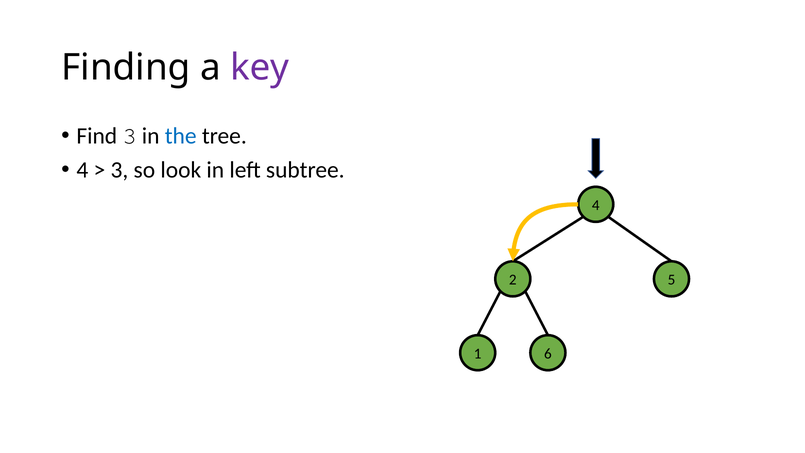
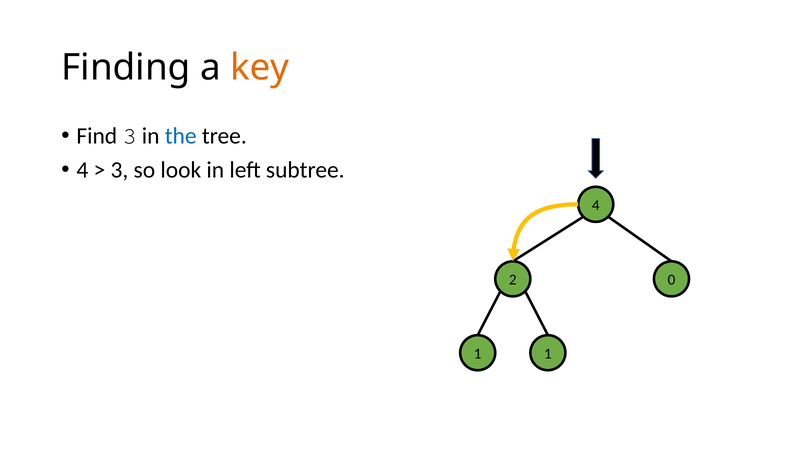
key colour: purple -> orange (260, 68)
5: 5 -> 0 (671, 280)
1 6: 6 -> 1 (548, 354)
